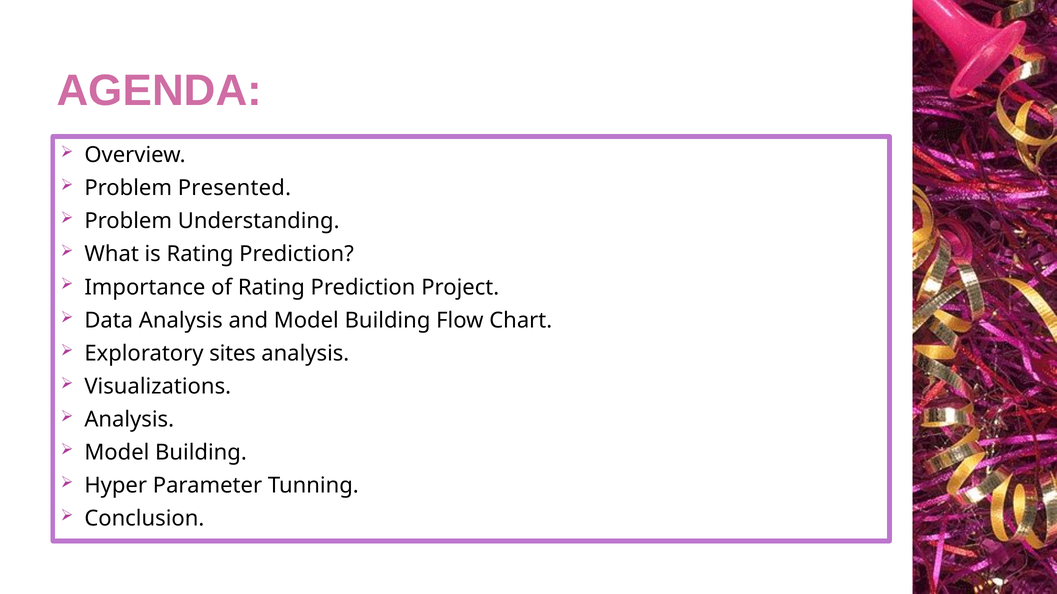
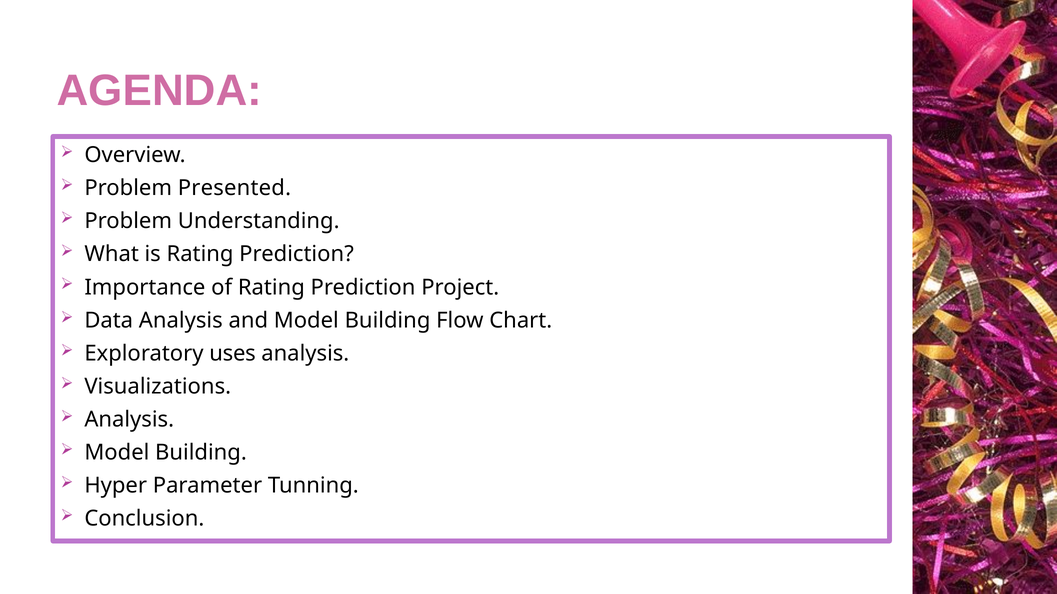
sites: sites -> uses (233, 354)
